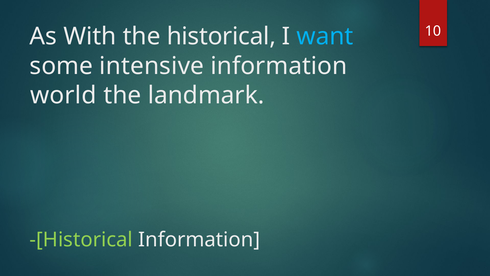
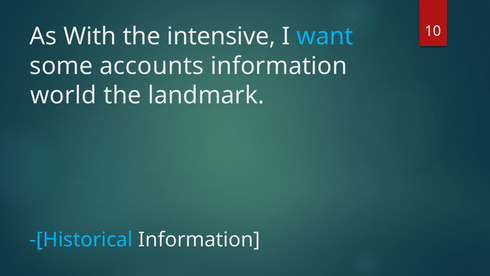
historical: historical -> intensive (221, 36)
intensive: intensive -> accounts (152, 66)
-[Historical colour: light green -> light blue (81, 240)
